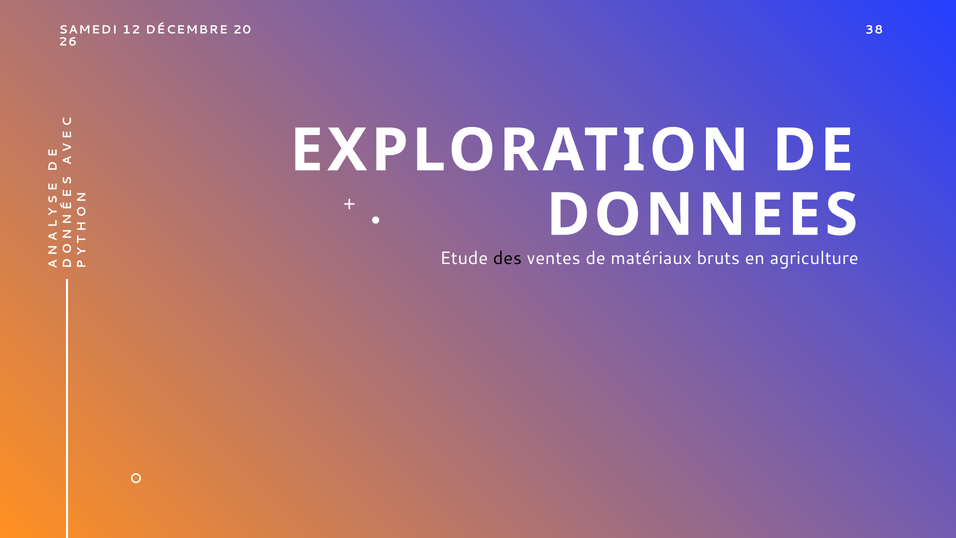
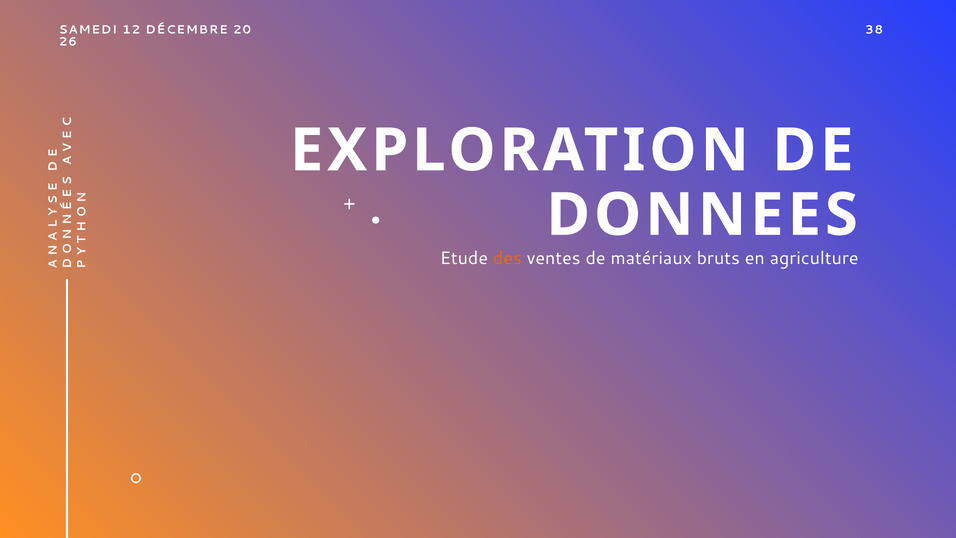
des colour: black -> orange (507, 258)
